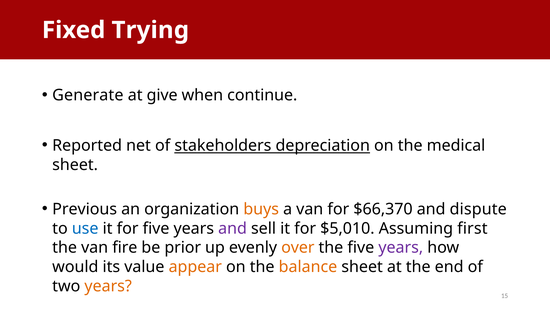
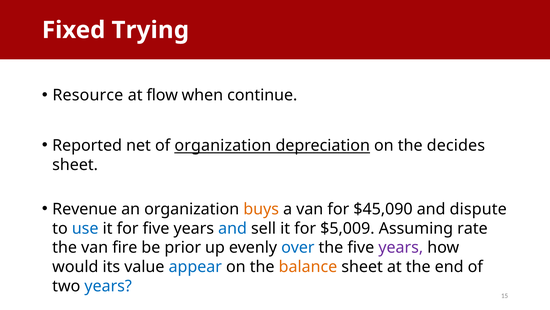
Generate: Generate -> Resource (88, 95)
give: give -> flow (162, 95)
of stakeholders: stakeholders -> organization (223, 145)
medical: medical -> decides (456, 145)
Previous: Previous -> Revenue (85, 209)
$66,370: $66,370 -> $45,090 (383, 209)
and colour: purple -> blue (233, 228)
$5,010: $5,010 -> $5,009 (347, 228)
first: first -> rate (472, 228)
over colour: orange -> blue (298, 247)
appear colour: orange -> blue (195, 266)
years colour: orange -> blue (108, 286)
